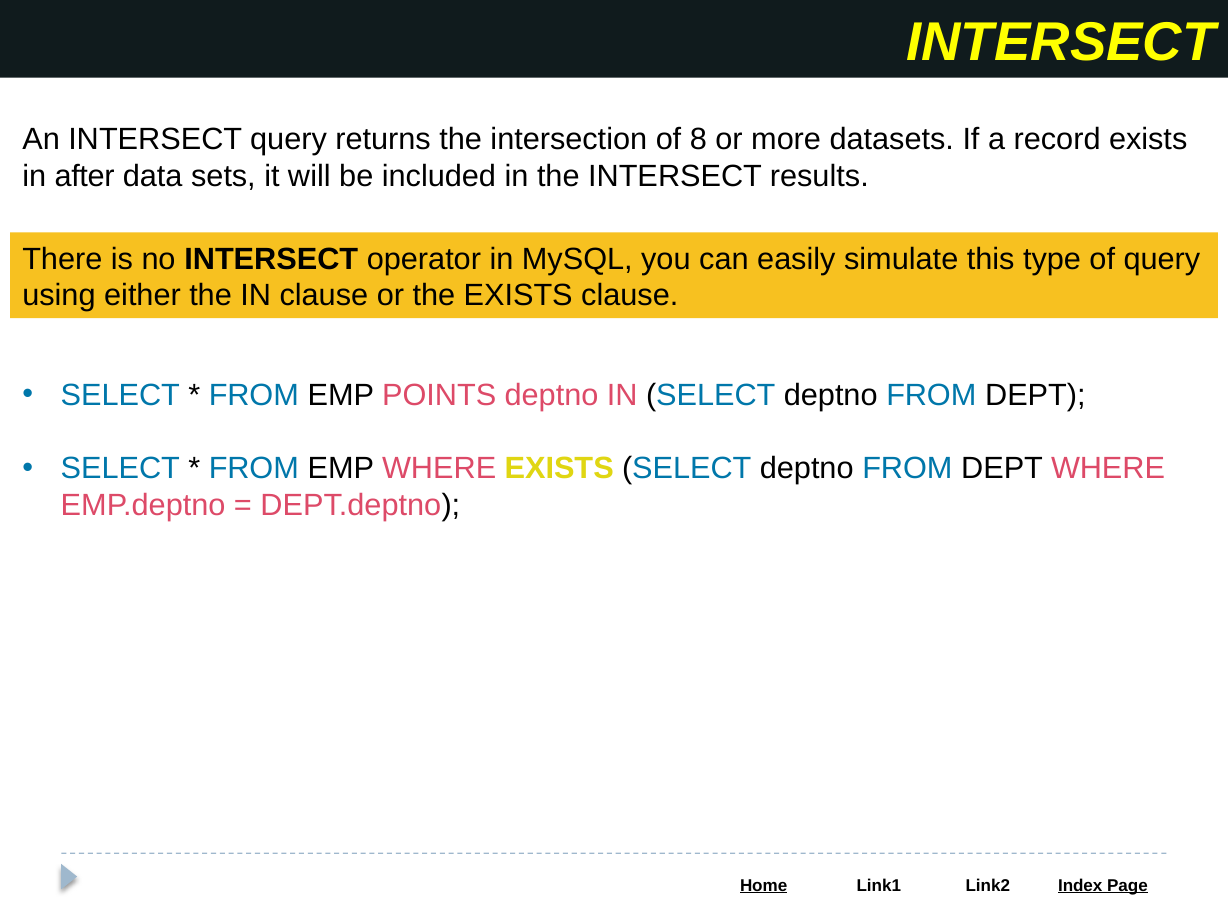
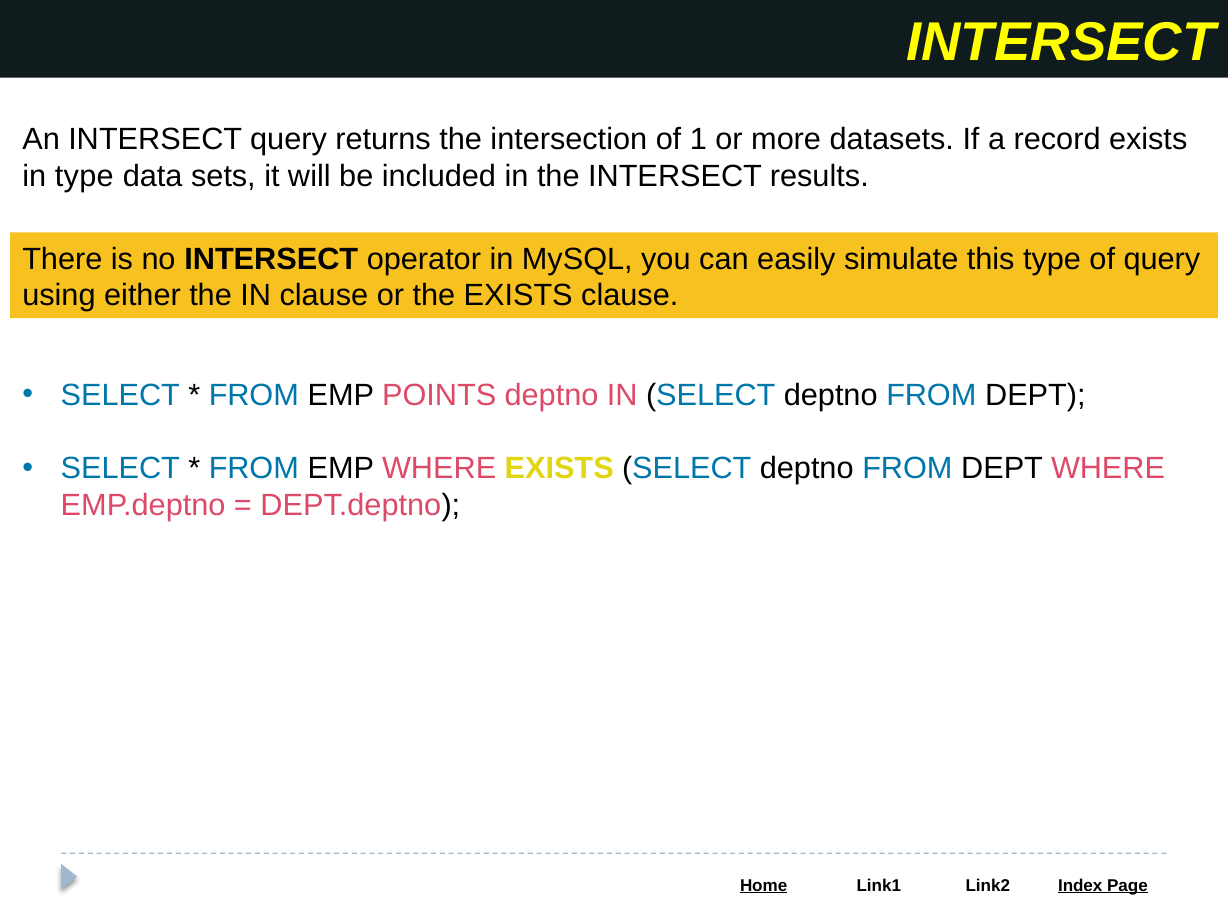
8: 8 -> 1 (698, 139)
in after: after -> type (84, 176)
